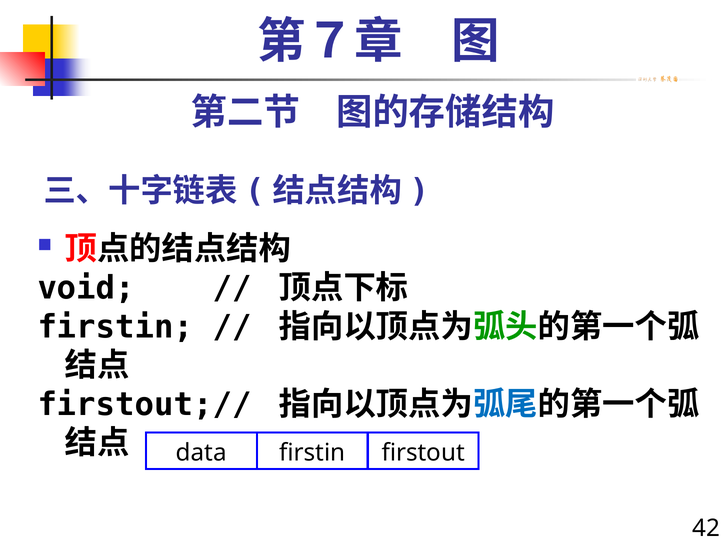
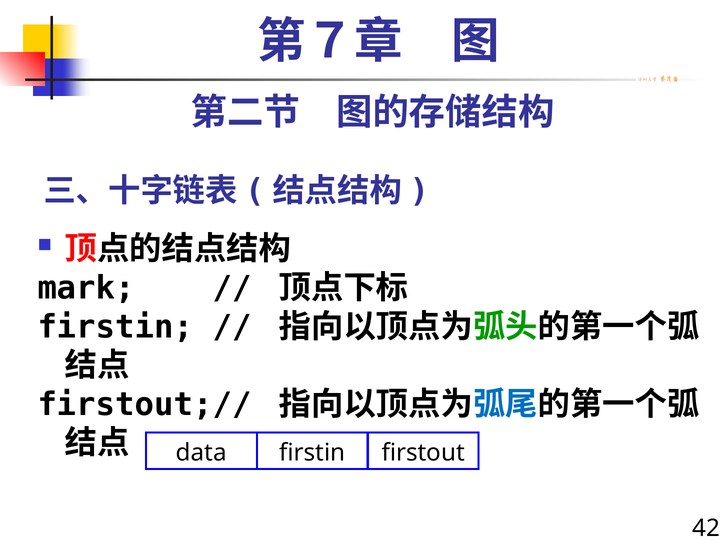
void: void -> mark (86, 288)
